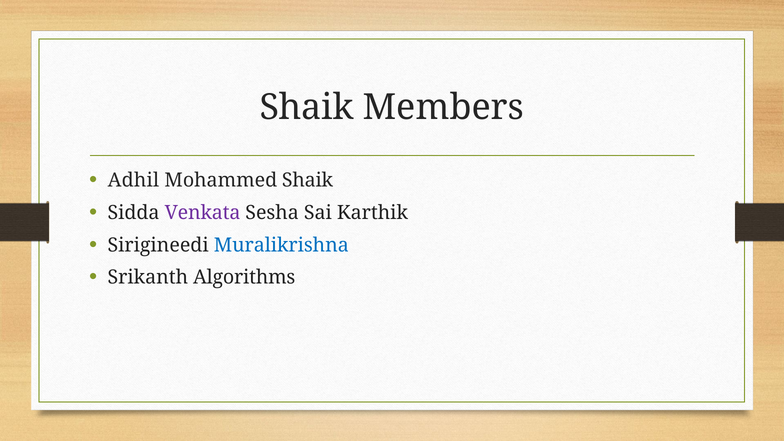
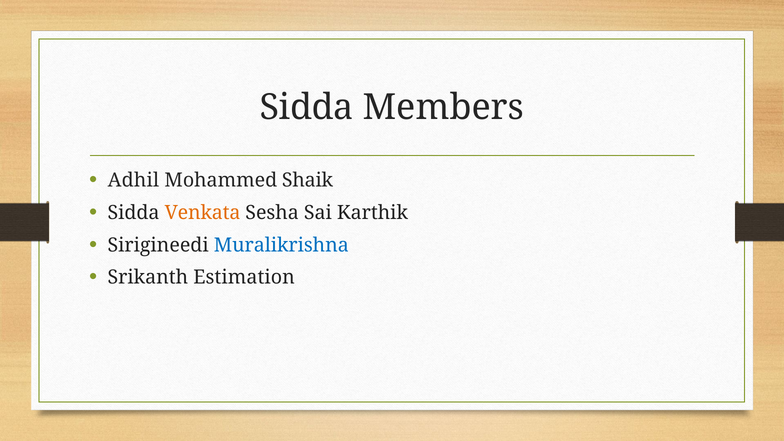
Shaik: Shaik -> Sidda (307, 108)
Venkata colour: purple -> orange (203, 213)
Algorithms: Algorithms -> Estimation (244, 278)
